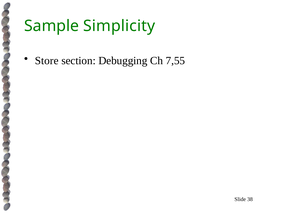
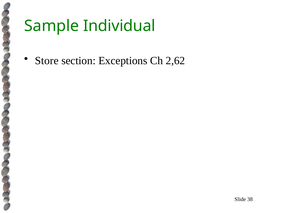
Simplicity: Simplicity -> Individual (119, 26)
Debugging: Debugging -> Exceptions (123, 61)
7,55: 7,55 -> 2,62 (175, 61)
